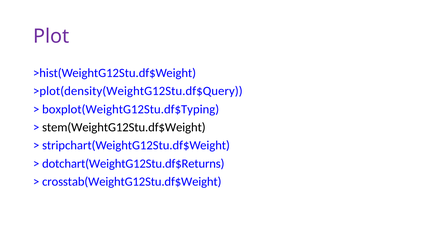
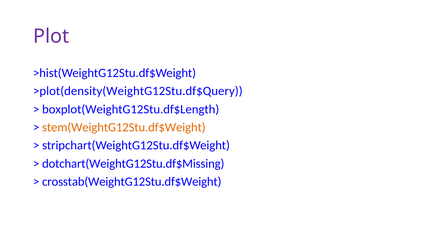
boxplot(WeightG12Stu.df$Typing: boxplot(WeightG12Stu.df$Typing -> boxplot(WeightG12Stu.df$Length (131, 110)
stem(WeightG12Stu.df$Weight colour: black -> orange (124, 128)
dotchart(WeightG12Stu.df$Returns: dotchart(WeightG12Stu.df$Returns -> dotchart(WeightG12Stu.df$Missing (133, 164)
